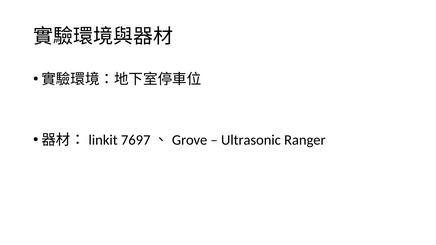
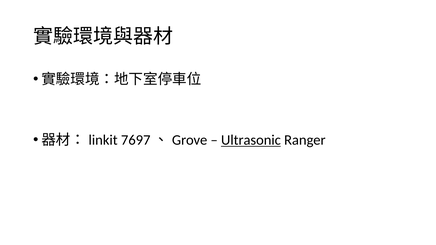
Ultrasonic underline: none -> present (251, 140)
